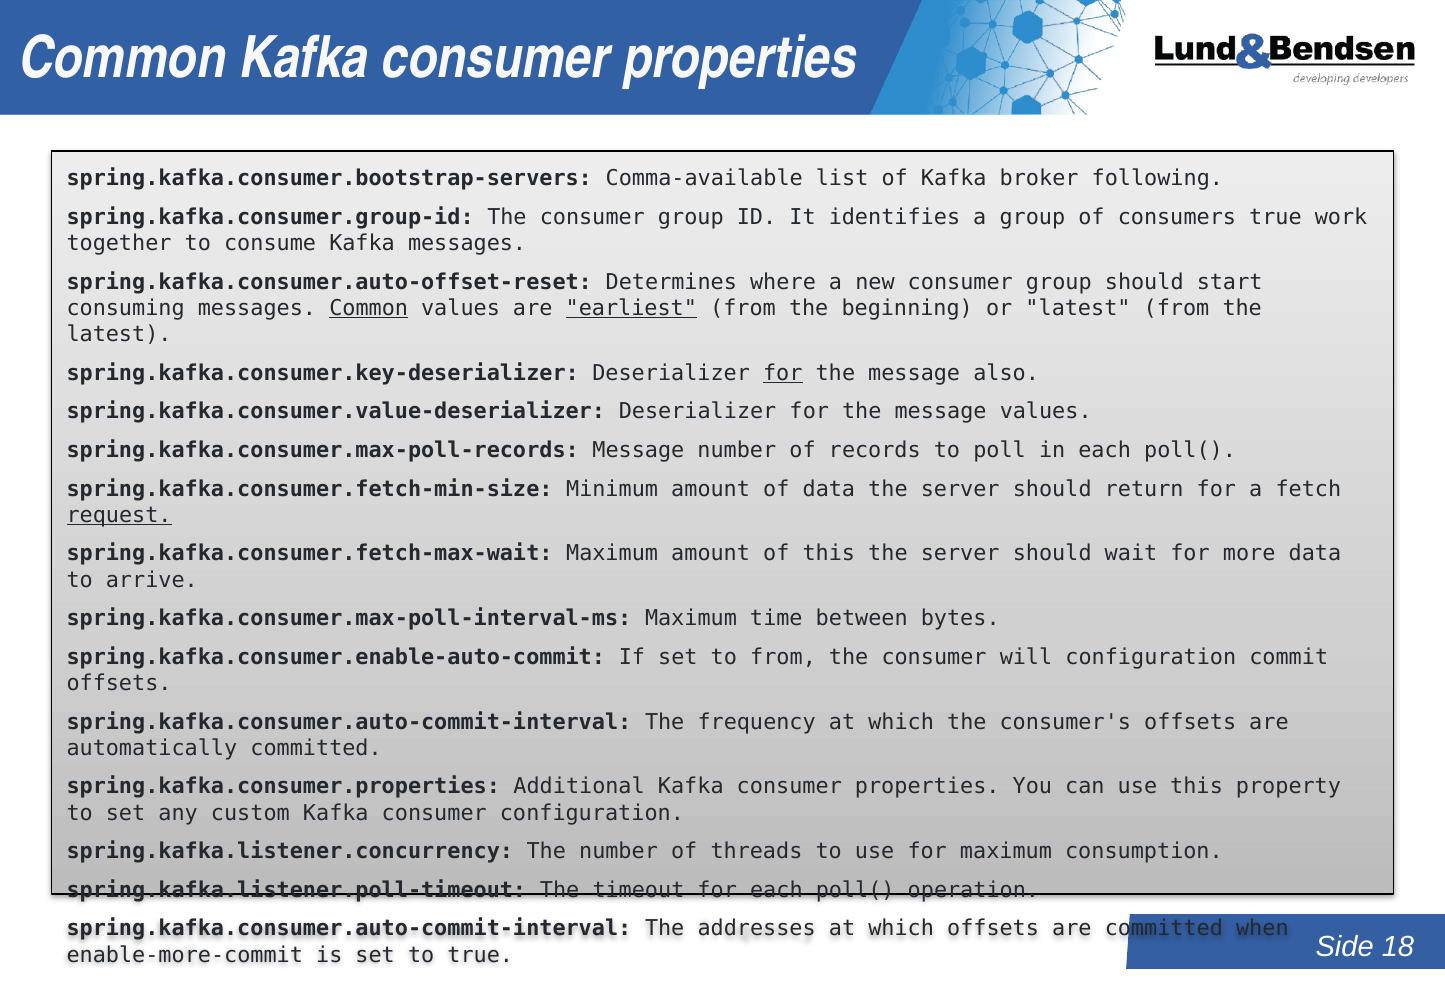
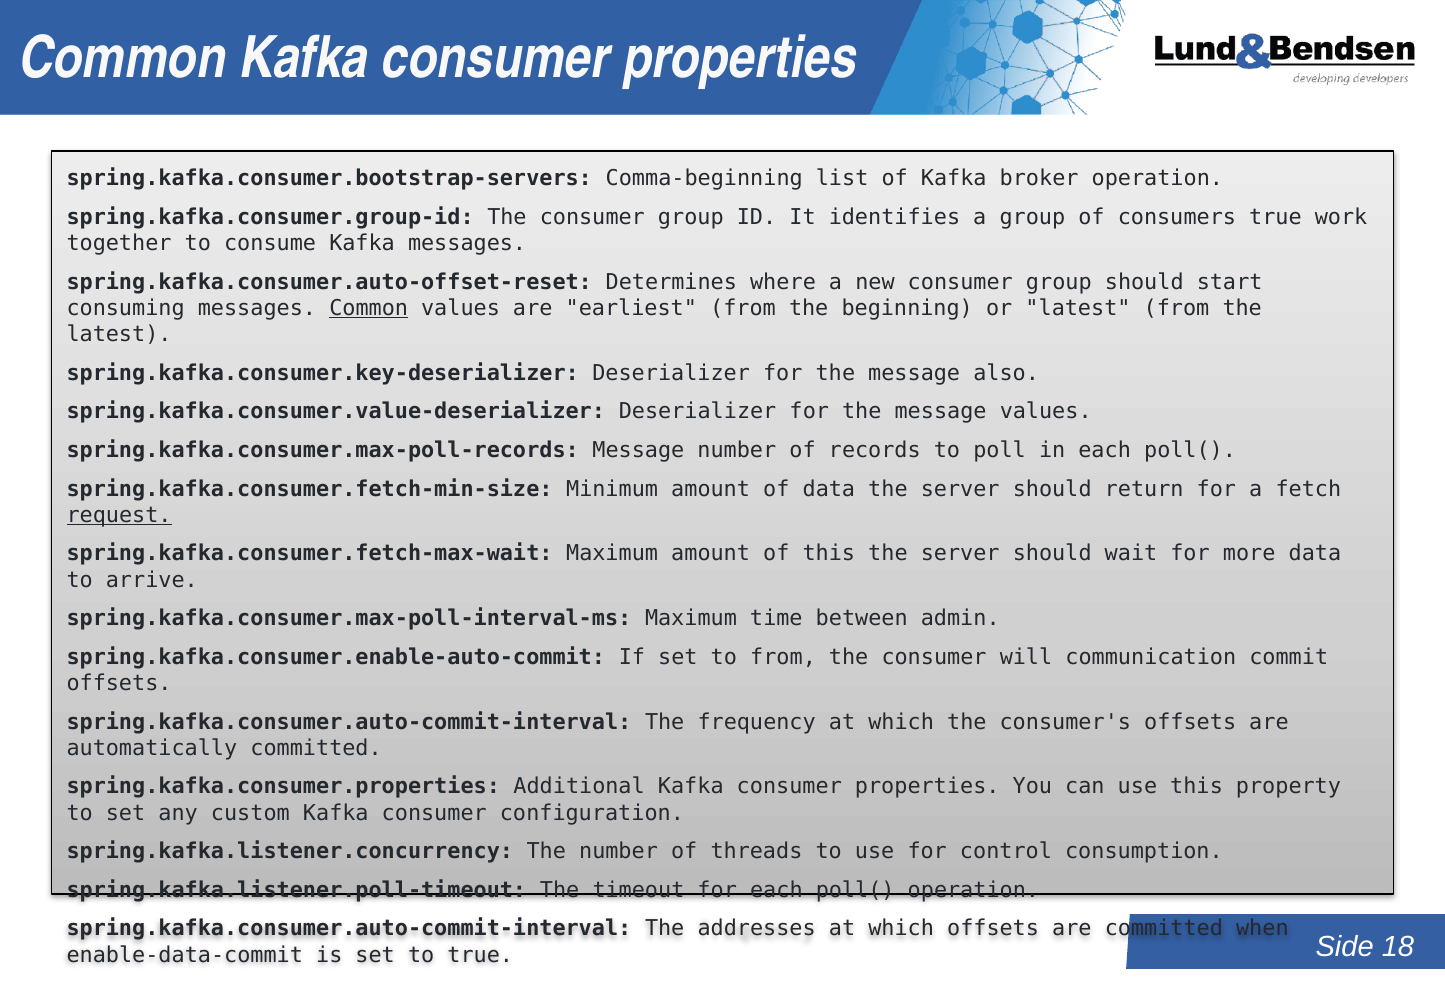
Comma-available: Comma-available -> Comma-beginning (704, 179)
broker following: following -> operation (1157, 179)
earliest underline: present -> none (631, 308)
for underline: present -> none (783, 373)
bytes: bytes -> admin (960, 618)
will configuration: configuration -> communication (1151, 657)
for maximum: maximum -> control (1006, 852)
enable-more-commit: enable-more-commit -> enable-data-commit (185, 955)
